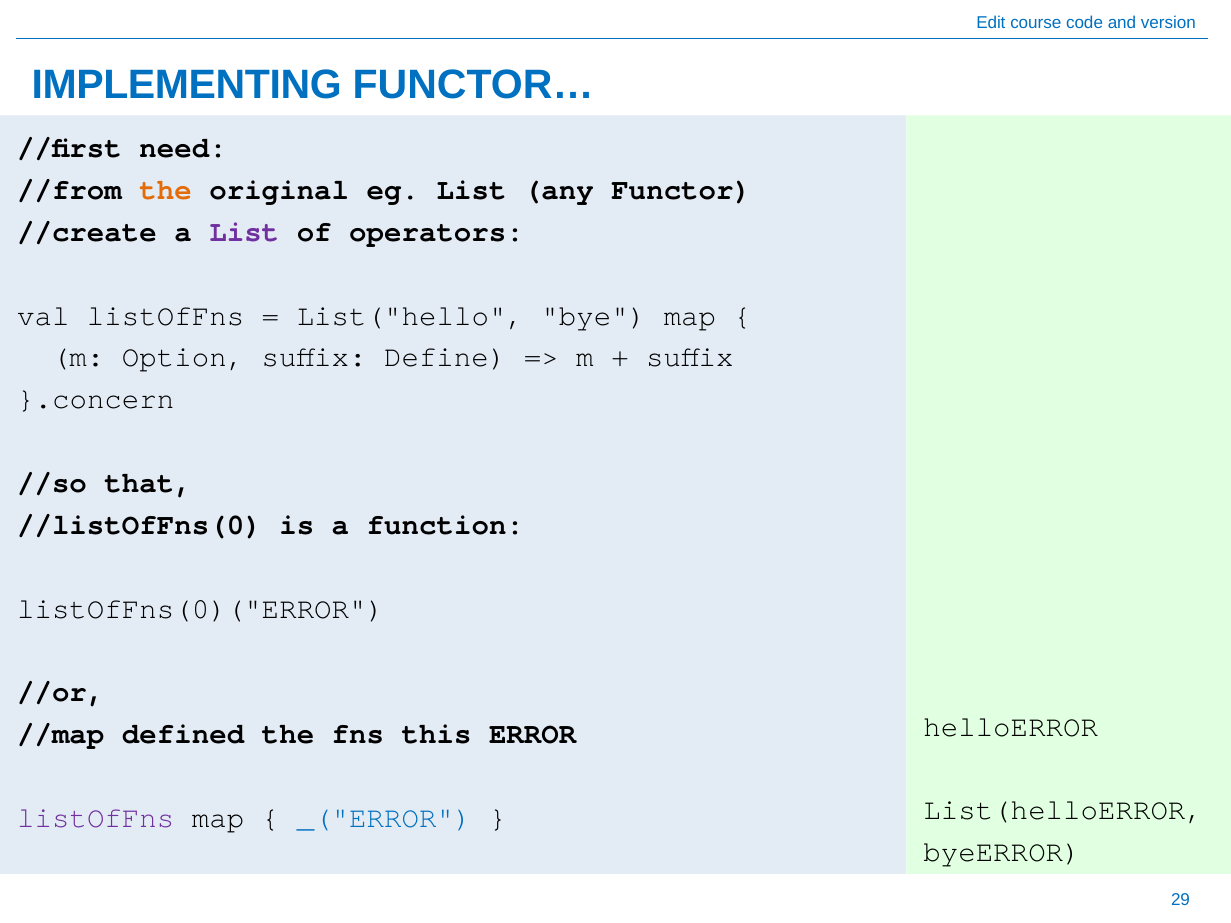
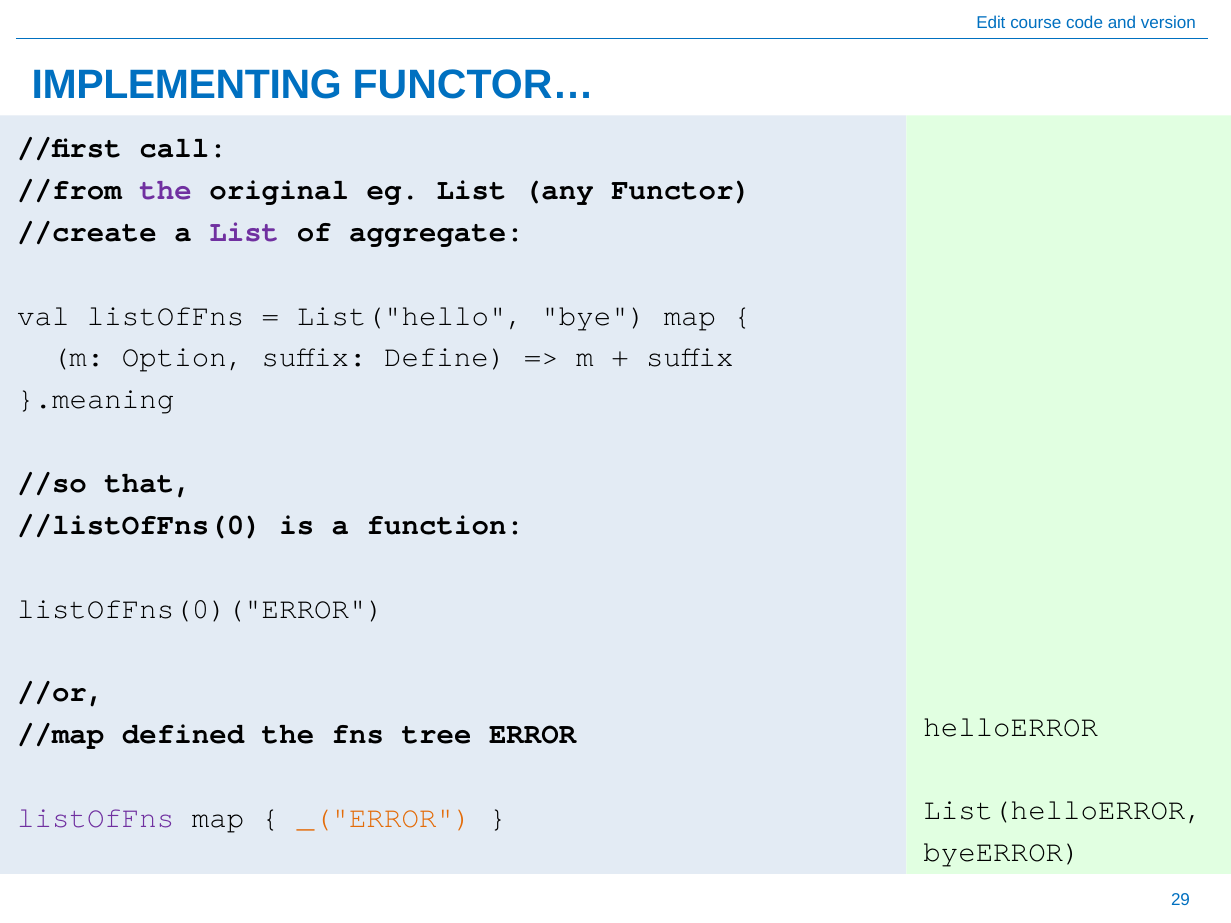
need: need -> call (183, 148)
the colour: orange -> purple (166, 190)
operators: operators -> aggregate (437, 232)
}.concern: }.concern -> }.meaning (96, 399)
this: this -> tree (437, 734)
_("ERROR colour: blue -> orange (384, 818)
